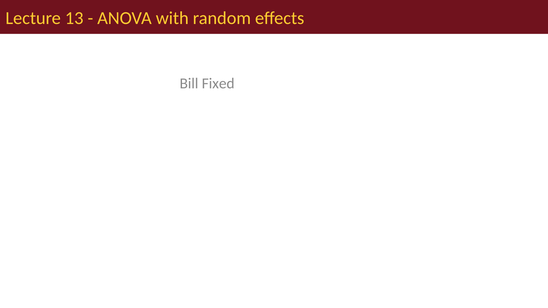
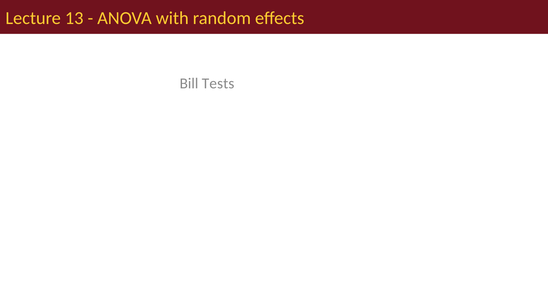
Fixed: Fixed -> Tests (218, 83)
